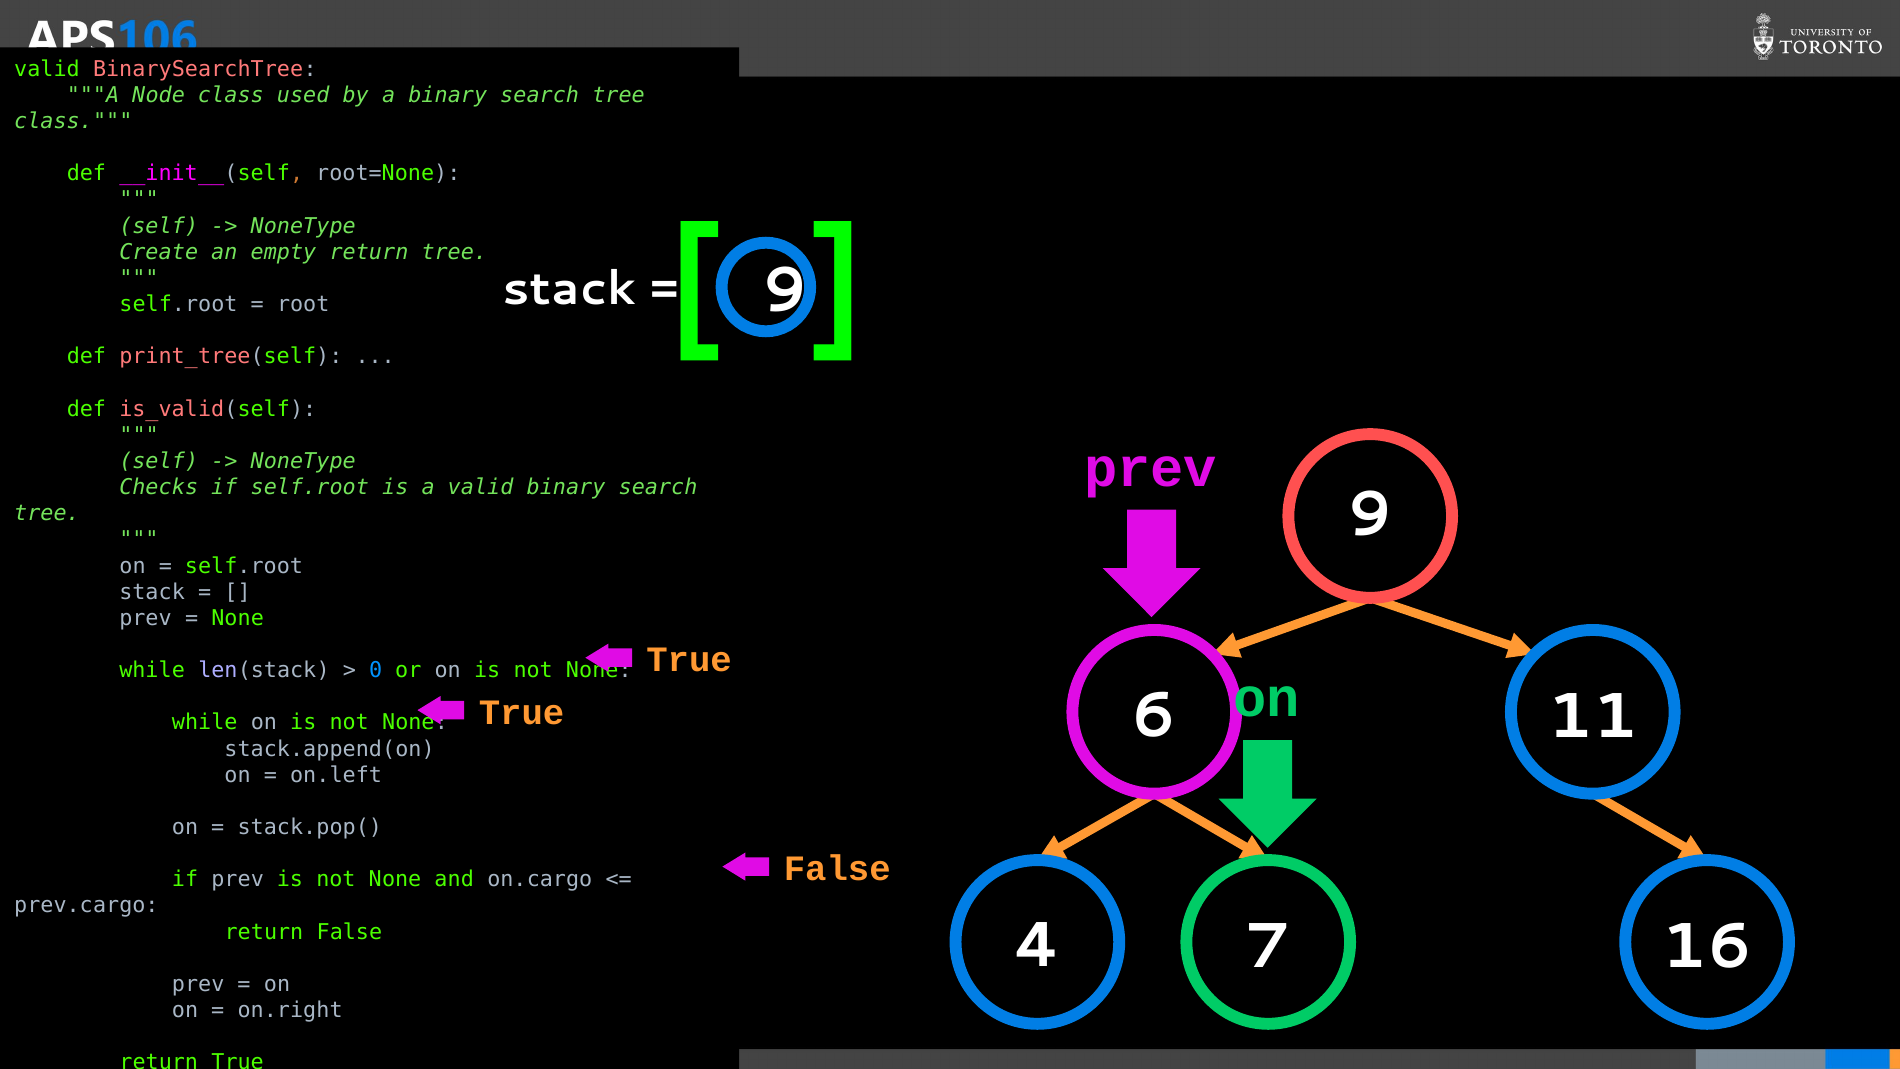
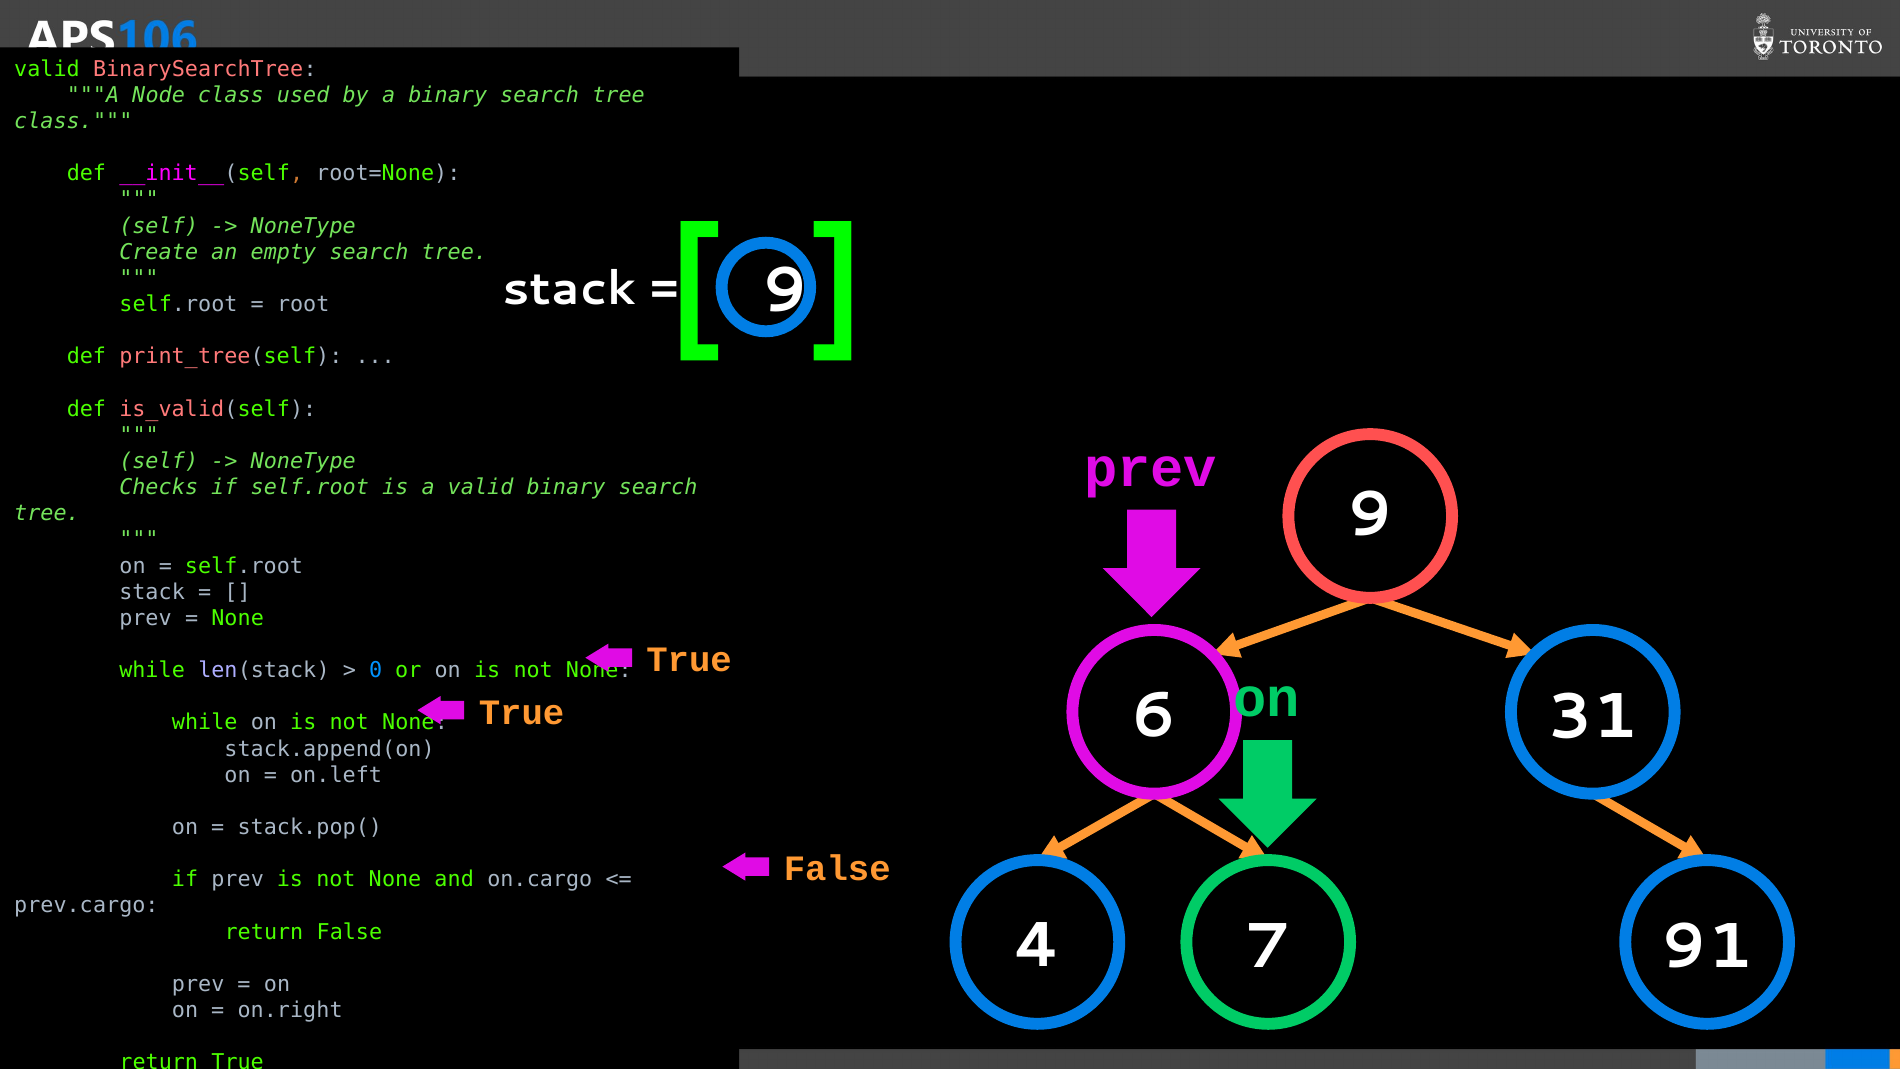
empty return: return -> search (369, 252)
11: 11 -> 31 (1593, 716)
16: 16 -> 91 (1707, 946)
